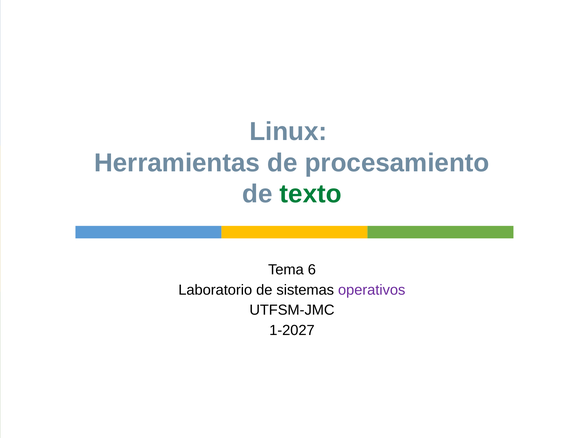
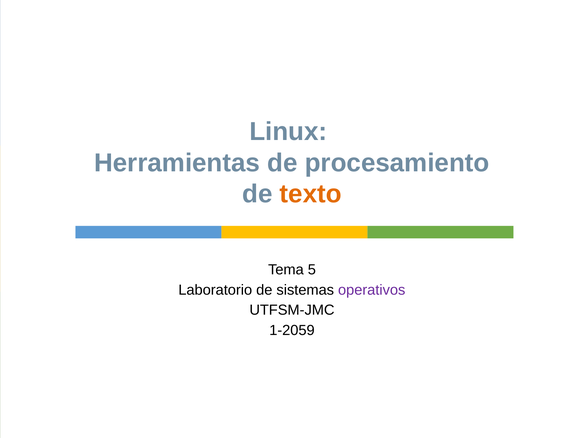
texto colour: green -> orange (311, 194)
6: 6 -> 5 (312, 270)
1-2027: 1-2027 -> 1-2059 (292, 330)
